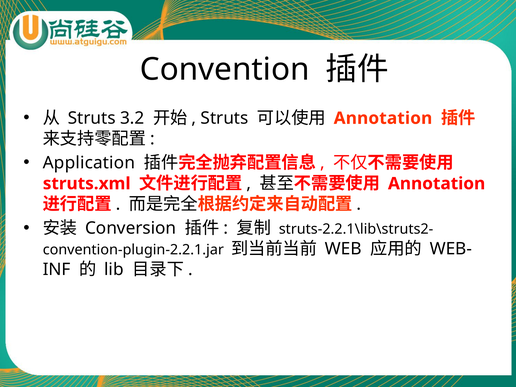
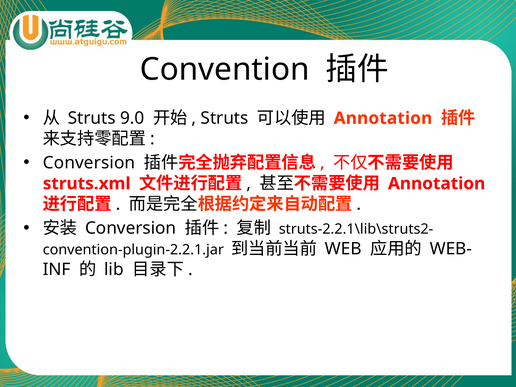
3.2: 3.2 -> 9.0 (132, 118)
Application: Application -> Conversion (89, 163)
